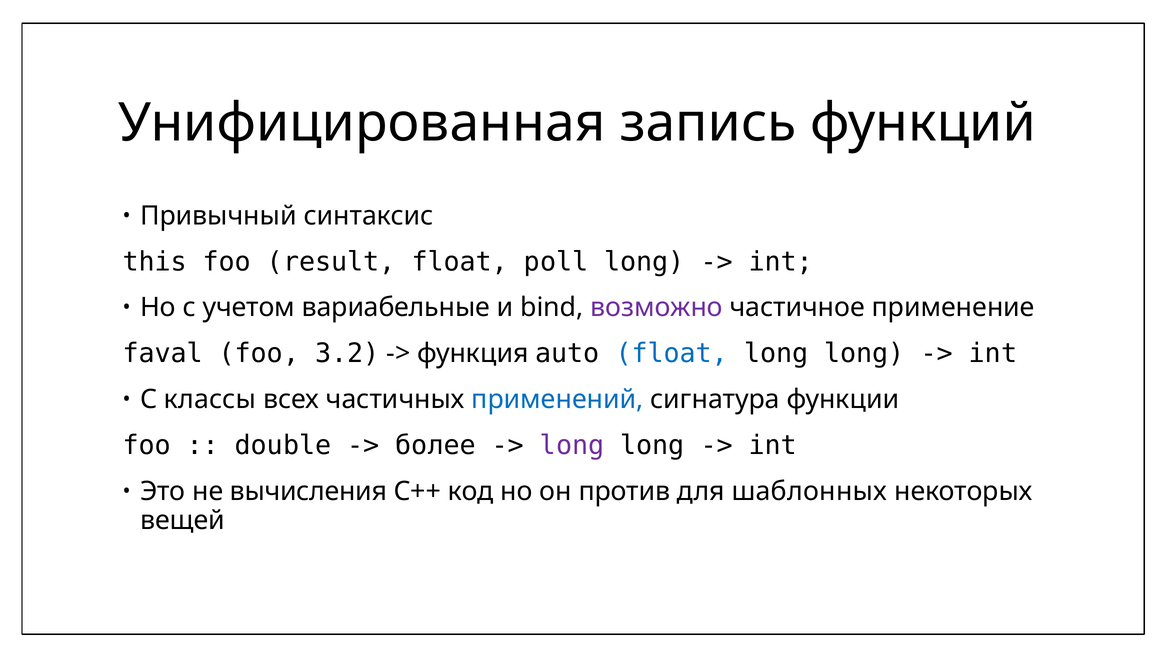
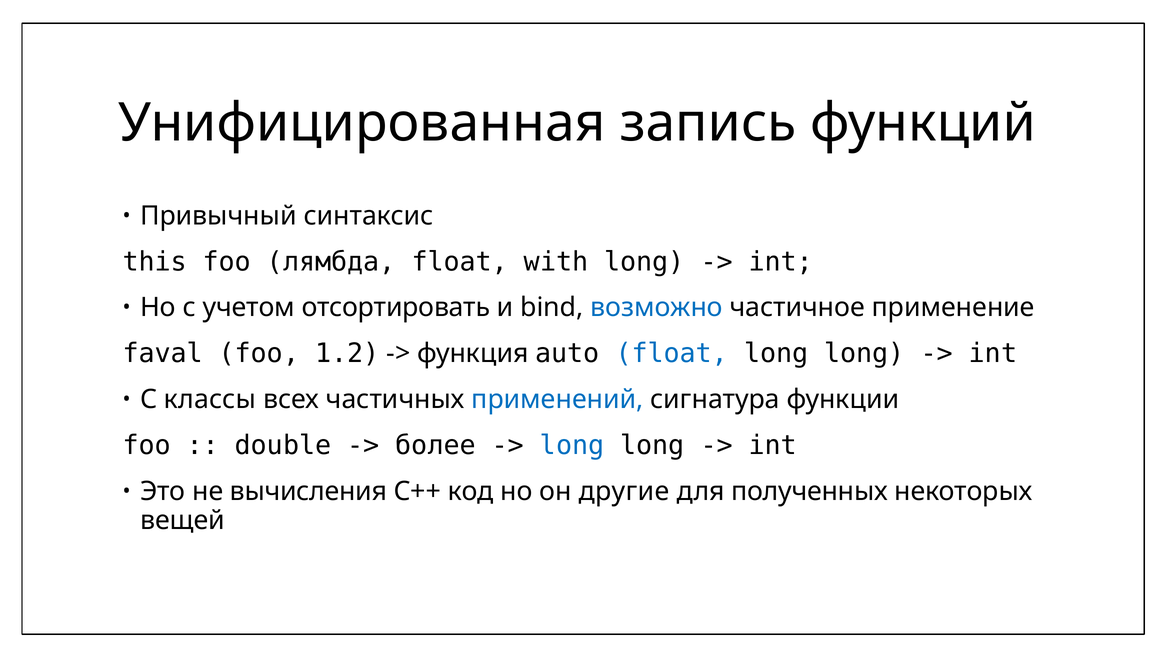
result: result -> лямбда (331, 261)
poll: poll -> with (556, 261)
вариабельные: вариабельные -> отсортировать (396, 307)
возможно colour: purple -> blue (657, 307)
3.2: 3.2 -> 1.2 (347, 353)
long colour: purple -> blue (572, 445)
против: против -> другие (624, 491)
шаблонных: шаблонных -> полученных (810, 491)
